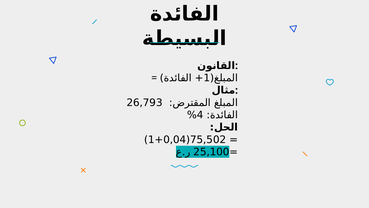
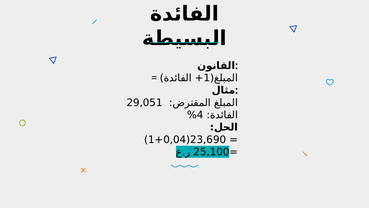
26,793: 26,793 -> 29,051 (145, 102)
75,502: 75,502 -> 23,690 (208, 139)
